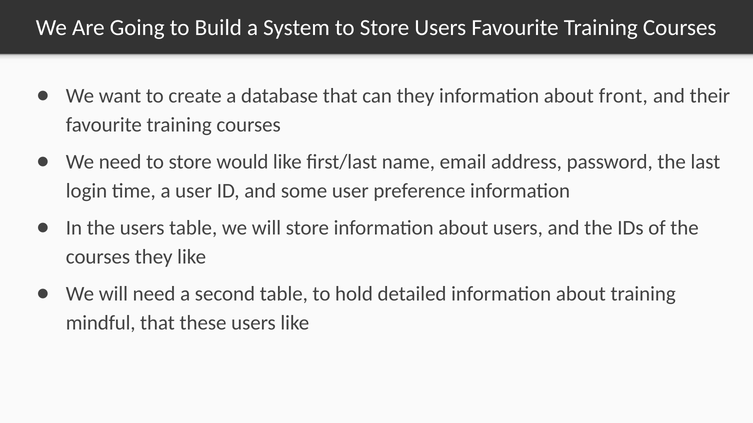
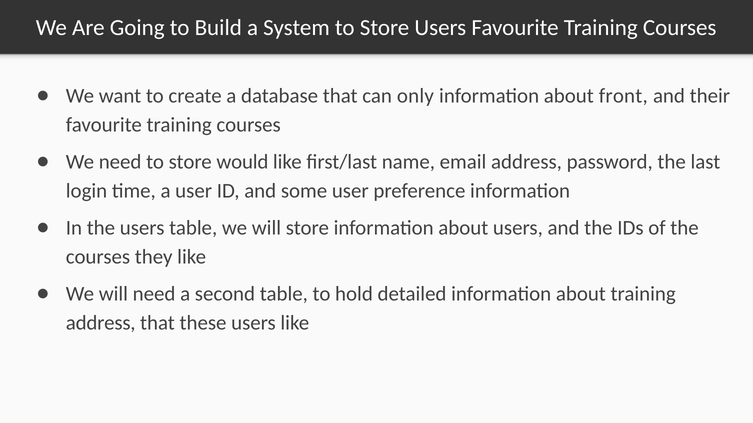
can they: they -> only (415, 96)
mindful: mindful -> address (101, 323)
